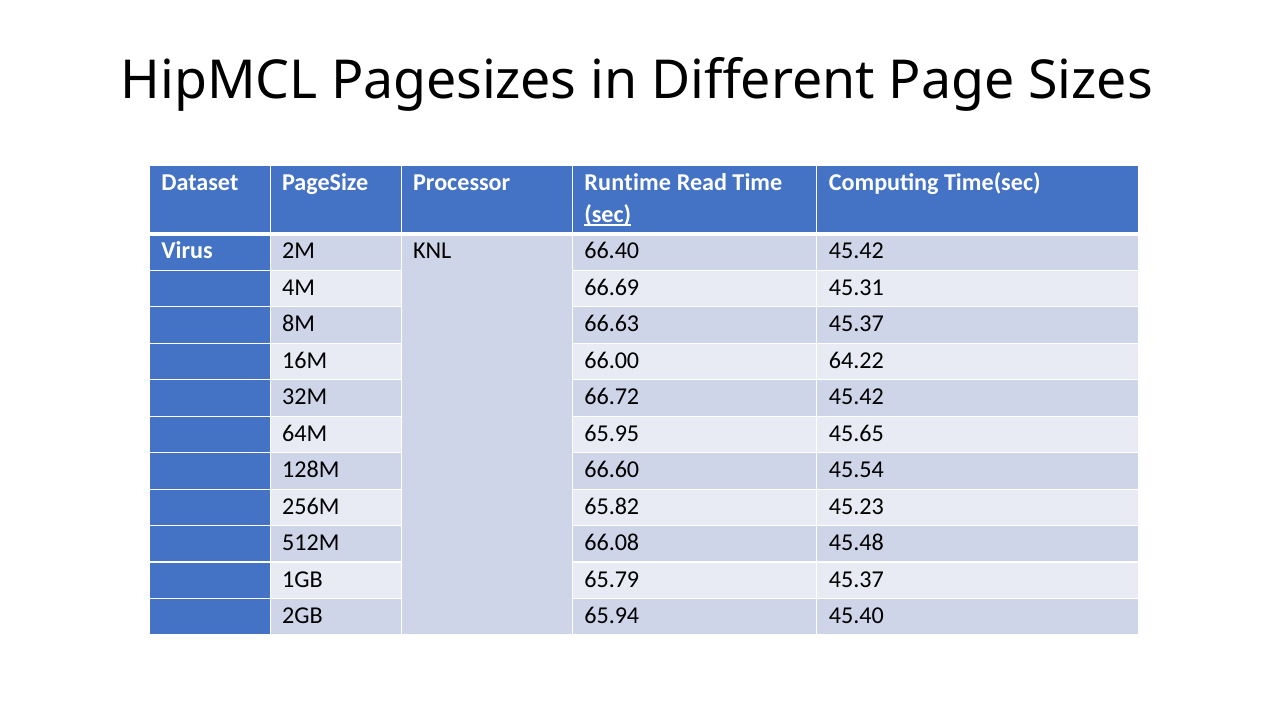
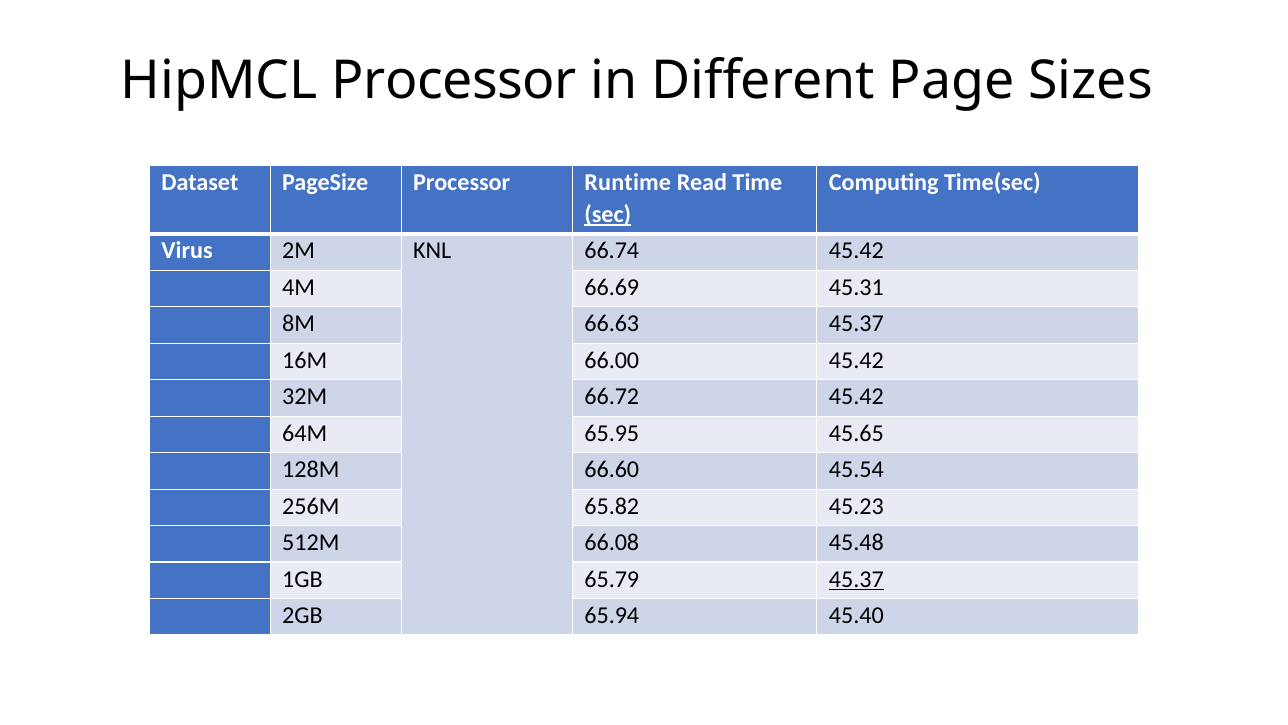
HipMCL Pagesizes: Pagesizes -> Processor (454, 80)
66.40: 66.40 -> 66.74 (612, 251)
66.00 64.22: 64.22 -> 45.42 (856, 360)
45.37 underline: none -> present (856, 579)
